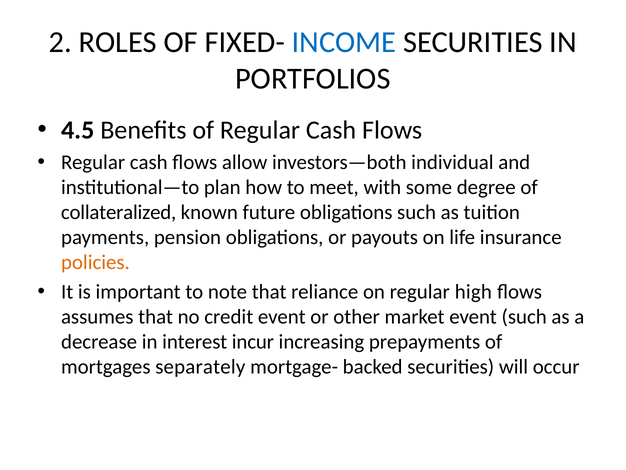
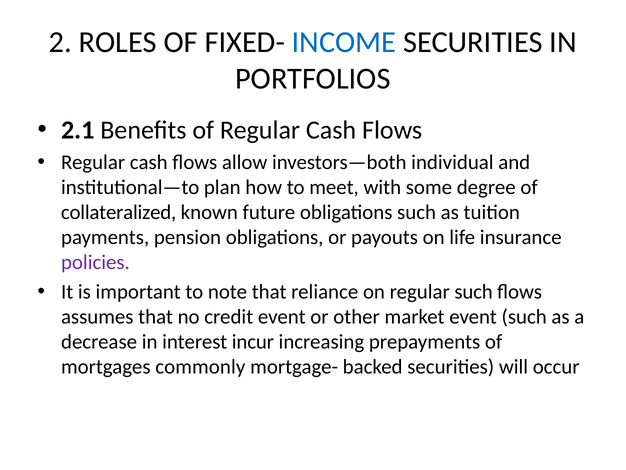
4.5: 4.5 -> 2.1 (78, 130)
policies colour: orange -> purple (95, 262)
regular high: high -> such (474, 291)
separately: separately -> commonly (200, 367)
